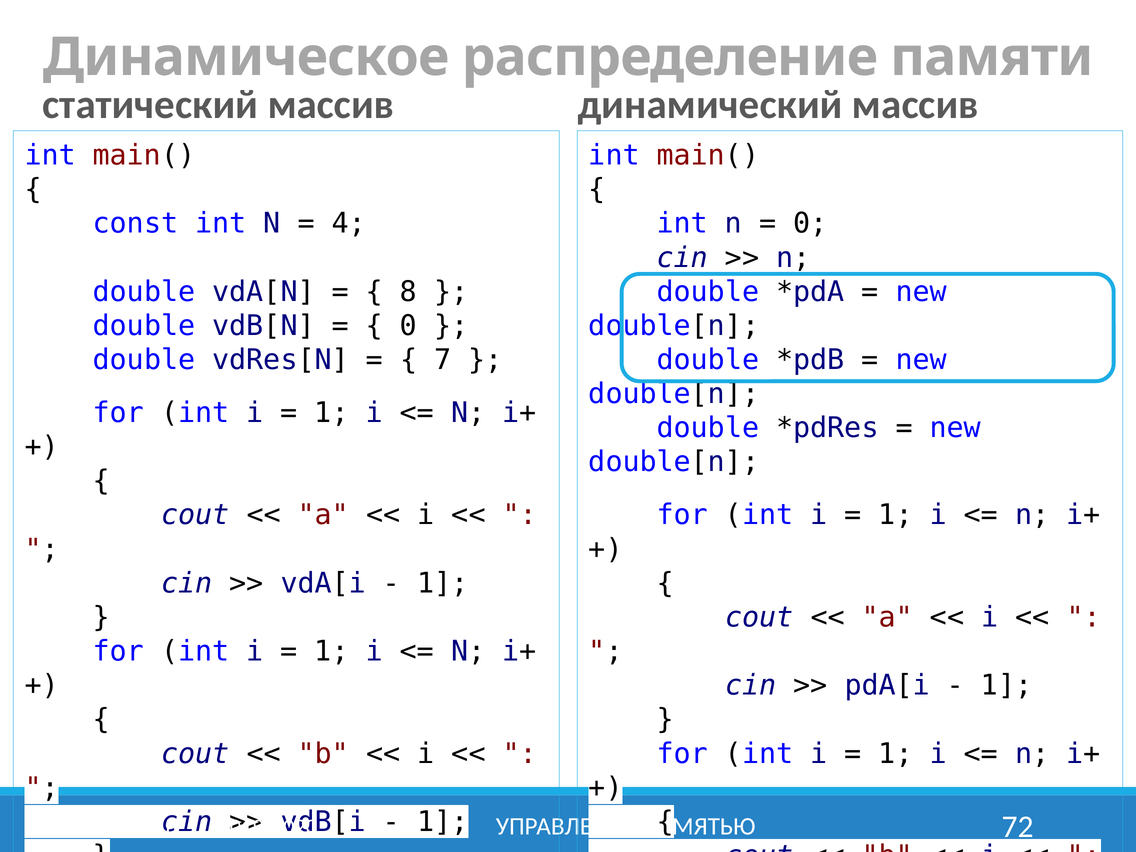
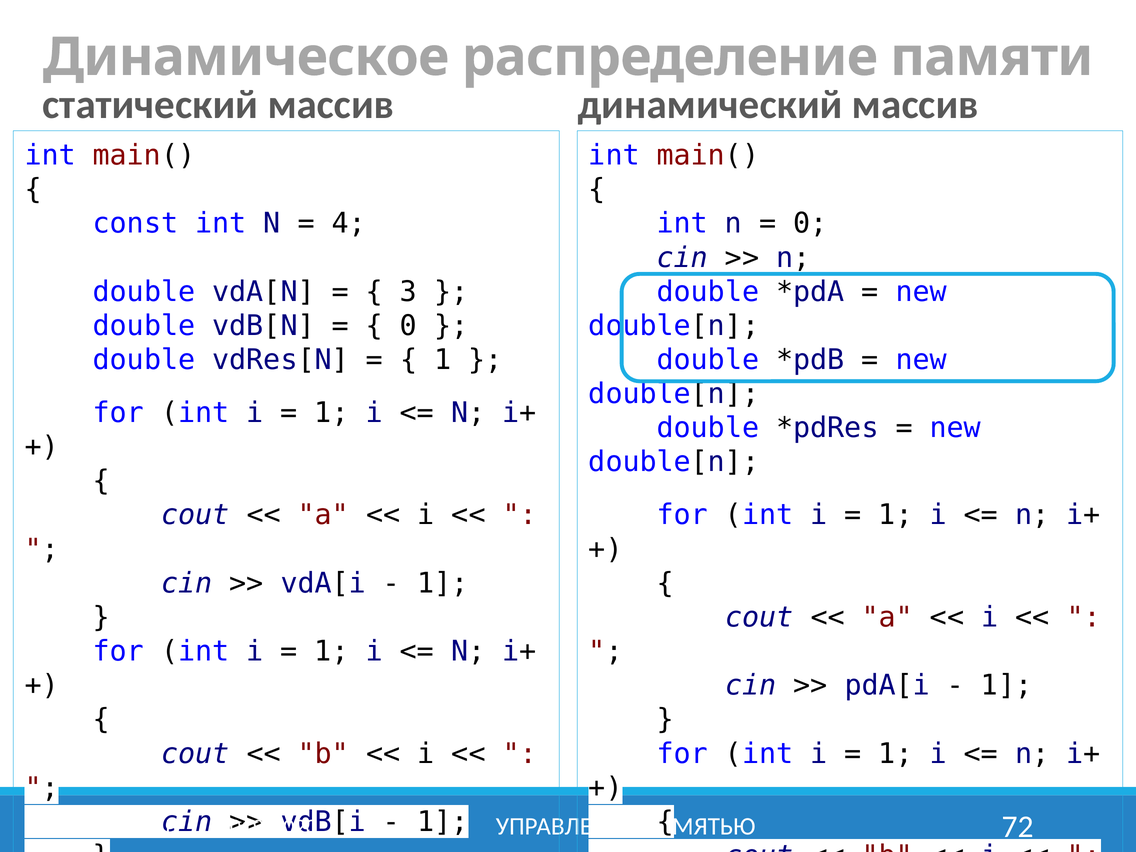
8: 8 -> 3 (408, 292)
7: 7 -> 1 (443, 360)
